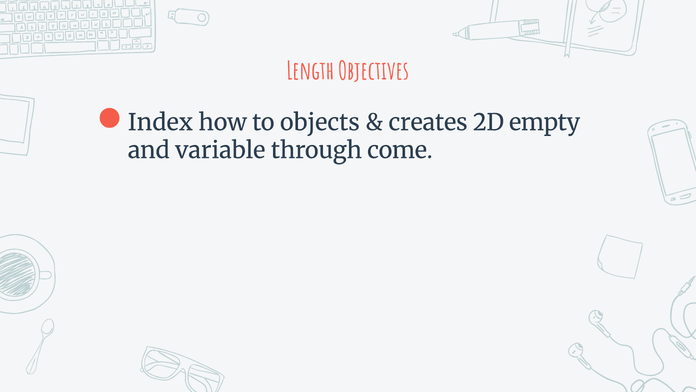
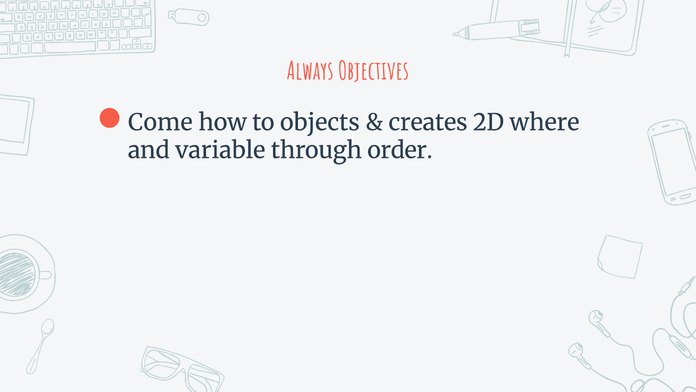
Length: Length -> Always (310, 72)
Index: Index -> Come (160, 122)
empty: empty -> where (544, 122)
come: come -> order (400, 150)
